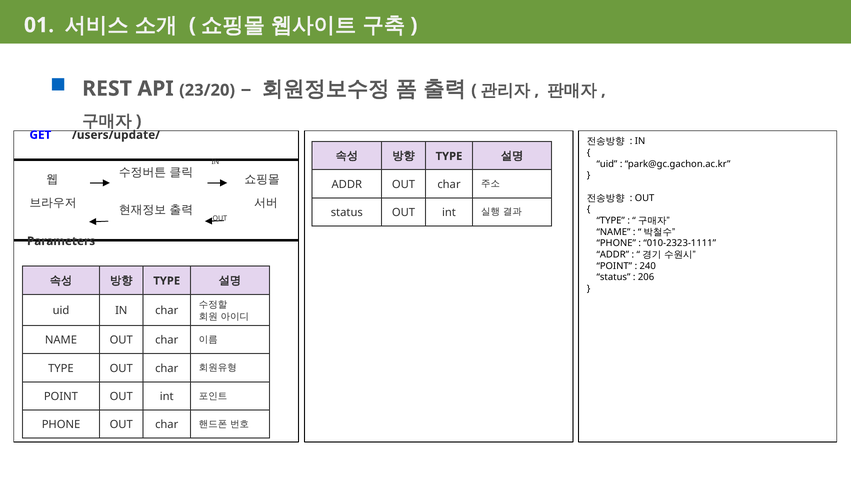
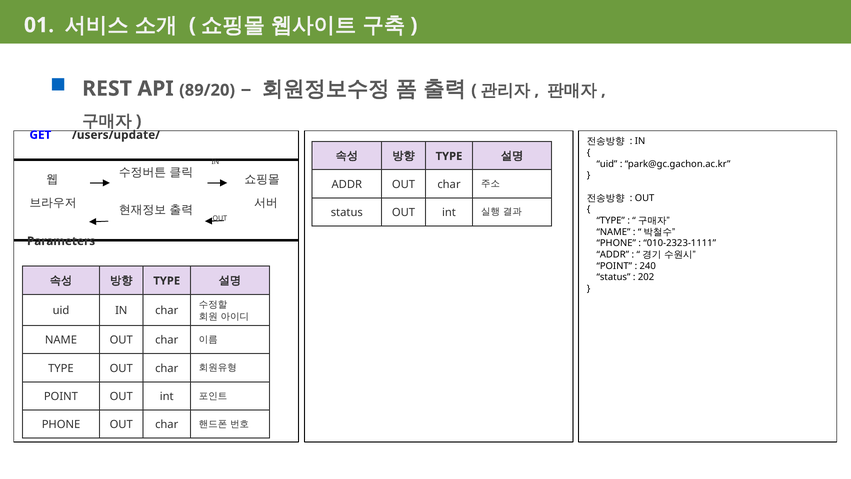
23/20: 23/20 -> 89/20 (207, 90)
206: 206 -> 202 (646, 277)
